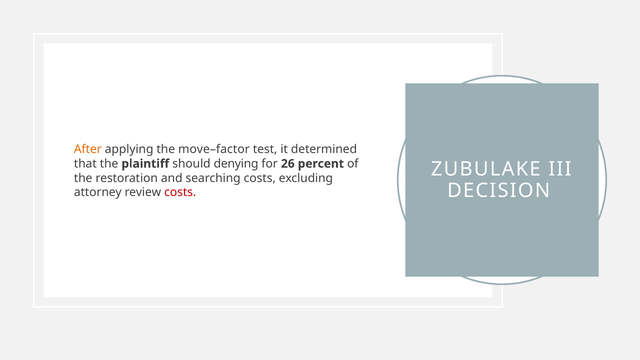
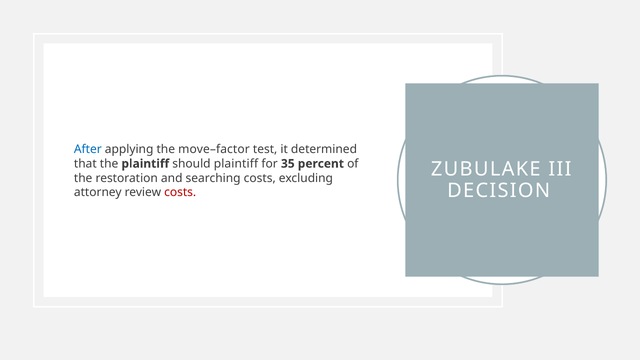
After colour: orange -> blue (88, 149)
should denying: denying -> plaintiff (236, 164)
26: 26 -> 35 (288, 164)
